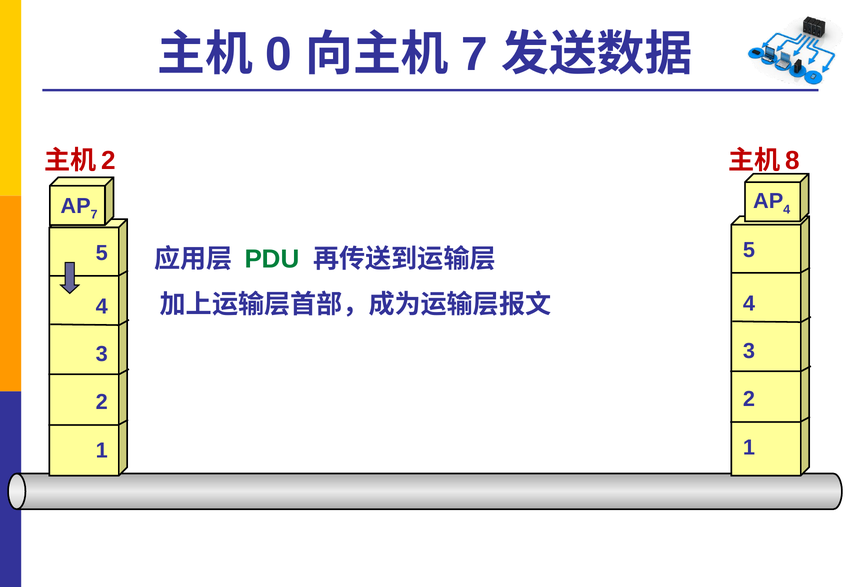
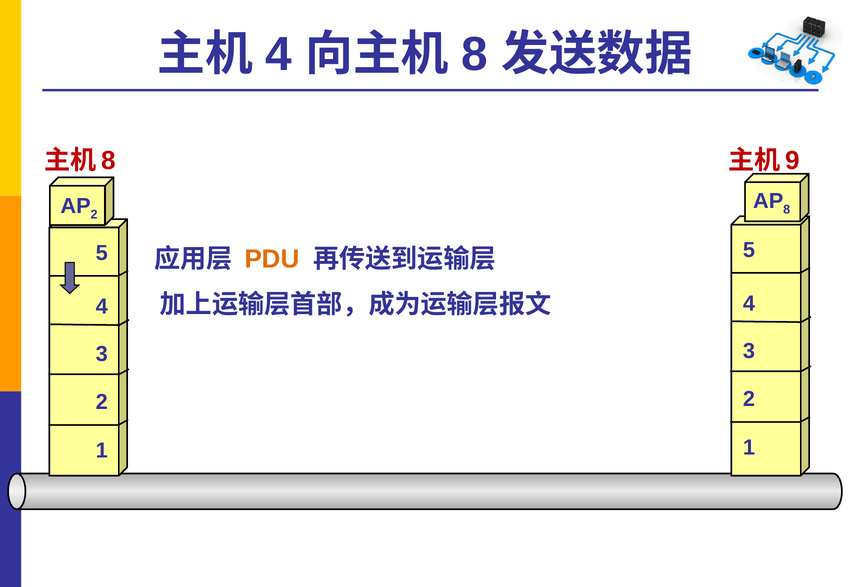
0: 0 -> 4 (279, 55)
7: 7 -> 8 (474, 55)
2: 2 -> 8 (109, 161)
8: 8 -> 9 (793, 161)
4: 4 -> 8 (787, 210)
7: 7 -> 2 (94, 215)
PDU colour: green -> orange (272, 259)
